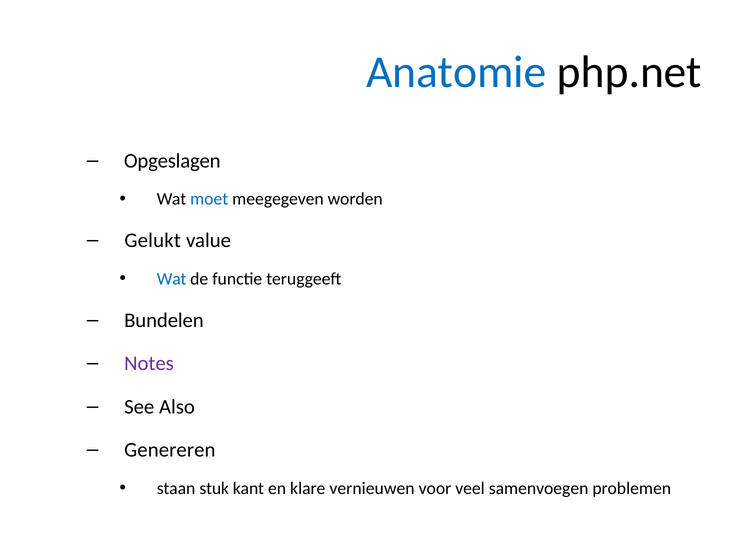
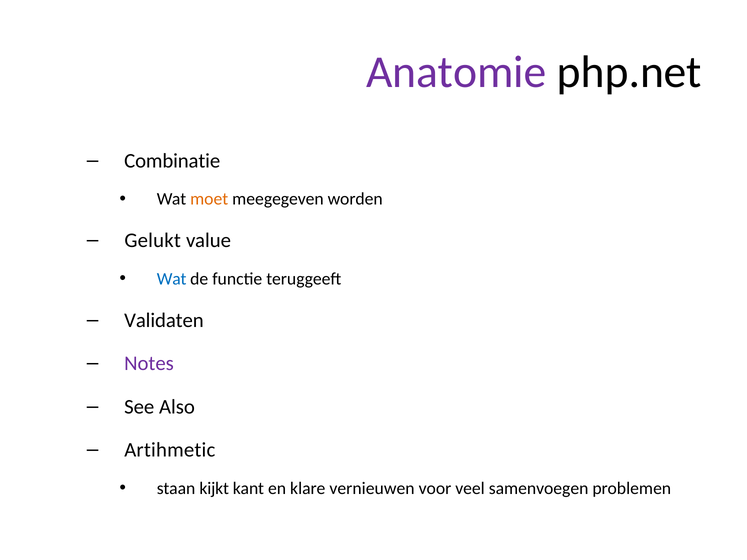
Anatomie colour: blue -> purple (456, 72)
Opgeslagen: Opgeslagen -> Combinatie (172, 161)
moet colour: blue -> orange (209, 199)
Bundelen: Bundelen -> Validaten (164, 321)
Genereren: Genereren -> Artihmetic (170, 450)
stuk: stuk -> kijkt (214, 489)
